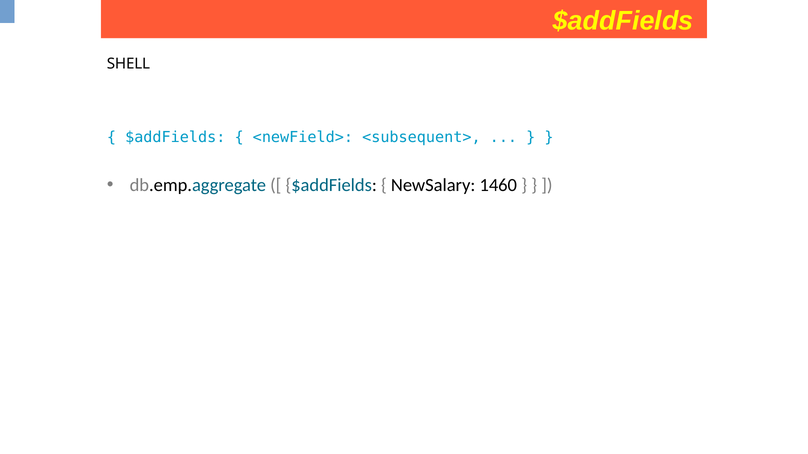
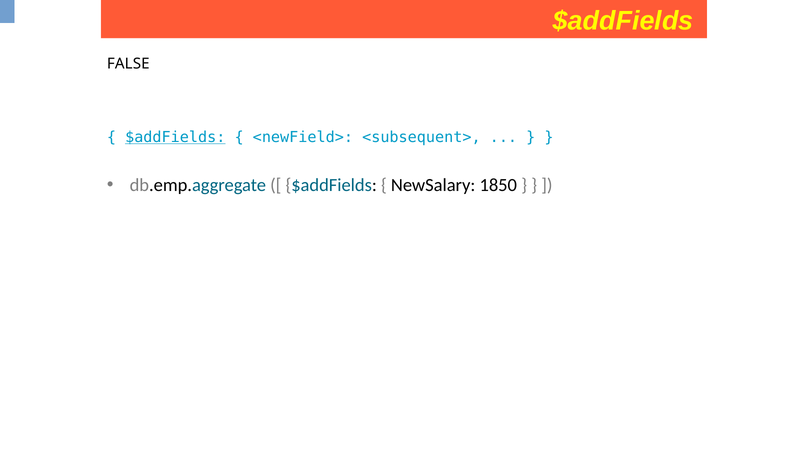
SHELL: SHELL -> FALSE (128, 64)
$addFields underline: none -> present (175, 137)
1460: 1460 -> 1850 (498, 185)
